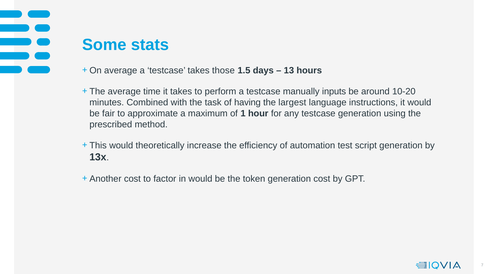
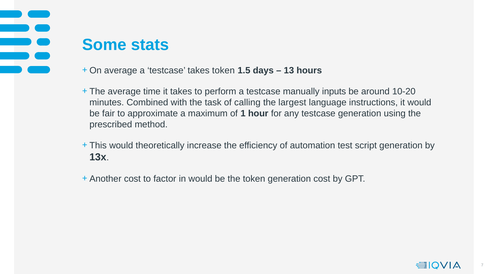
takes those: those -> token (223, 70)
having: having -> calling (247, 103)
